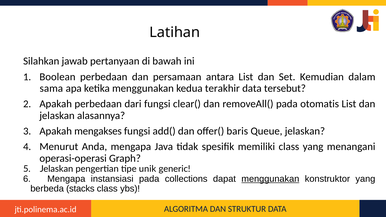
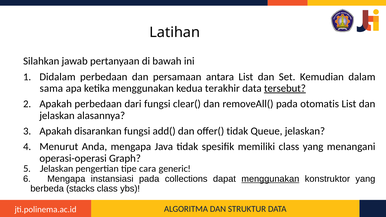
Boolean: Boolean -> Didalam (57, 77)
tersebut underline: none -> present (285, 88)
mengakses: mengakses -> disarankan (98, 131)
offer( baris: baris -> tidak (237, 131)
unik: unik -> cara (148, 169)
